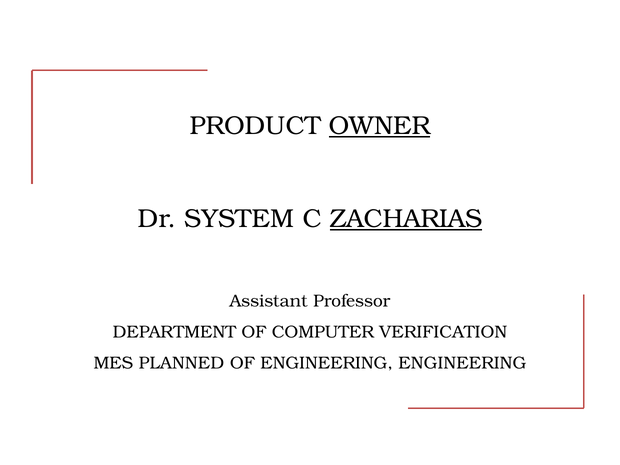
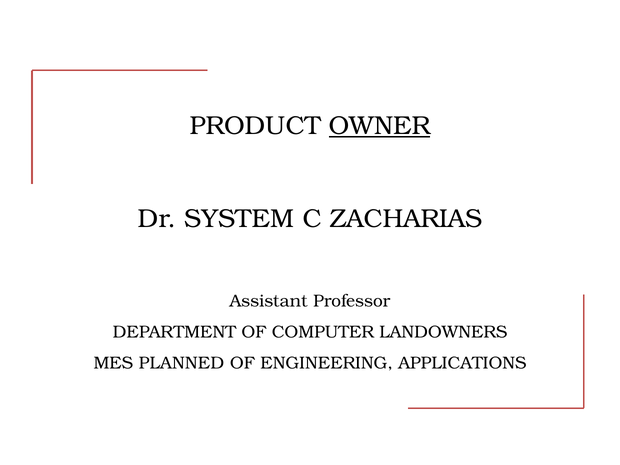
ZACHARIAS underline: present -> none (406, 219)
VERIFICATION: VERIFICATION -> LANDOWNERS (443, 332)
ENGINEERING ENGINEERING: ENGINEERING -> APPLICATIONS (462, 363)
